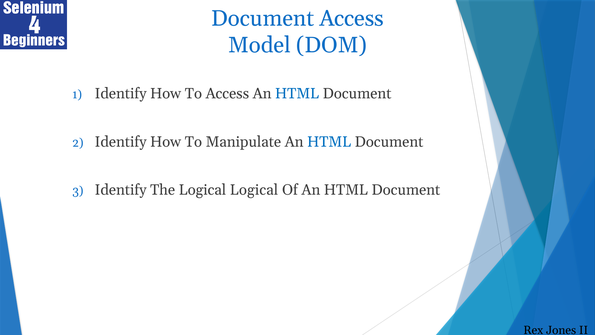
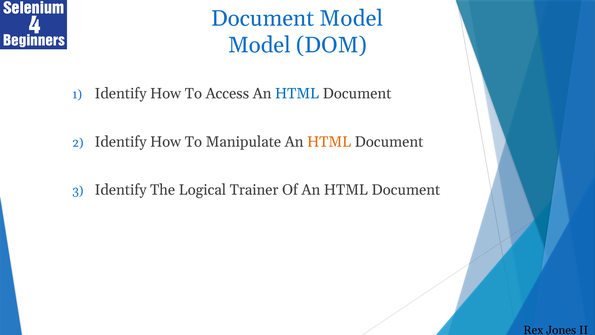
Document Access: Access -> Model (351, 18)
HTML colour: blue -> orange (329, 142)
Logical Logical: Logical -> Trainer (254, 190)
